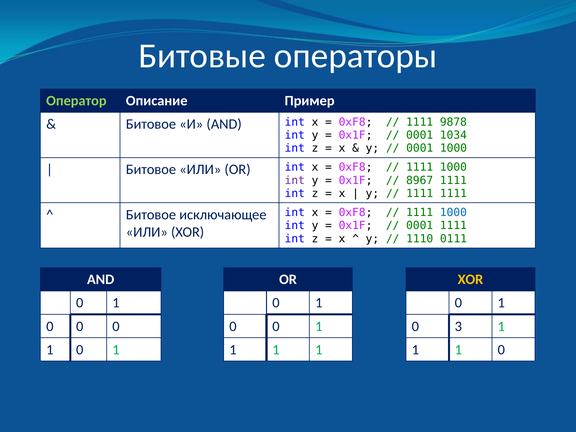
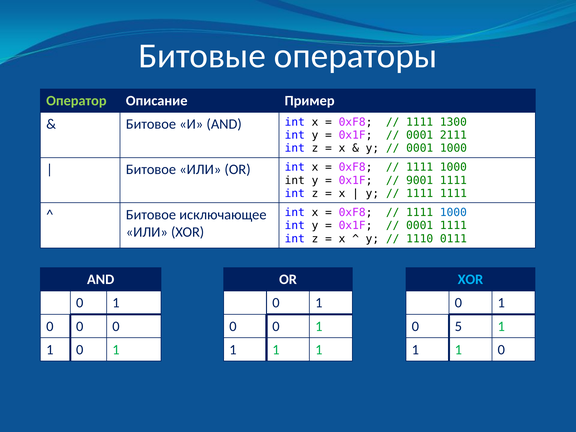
9878: 9878 -> 1300 (453, 122)
1034: 1034 -> 2111 (453, 135)
int colour: purple -> black (295, 180)
8967: 8967 -> 9001 (420, 180)
XOR colour: yellow -> light blue (470, 280)
3: 3 -> 5 (458, 326)
